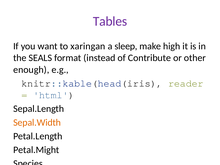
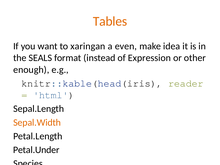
Tables colour: purple -> orange (110, 21)
sleep: sleep -> even (126, 46)
high: high -> idea (172, 46)
Contribute: Contribute -> Expression (149, 58)
Petal.Might: Petal.Might -> Petal.Under (36, 150)
